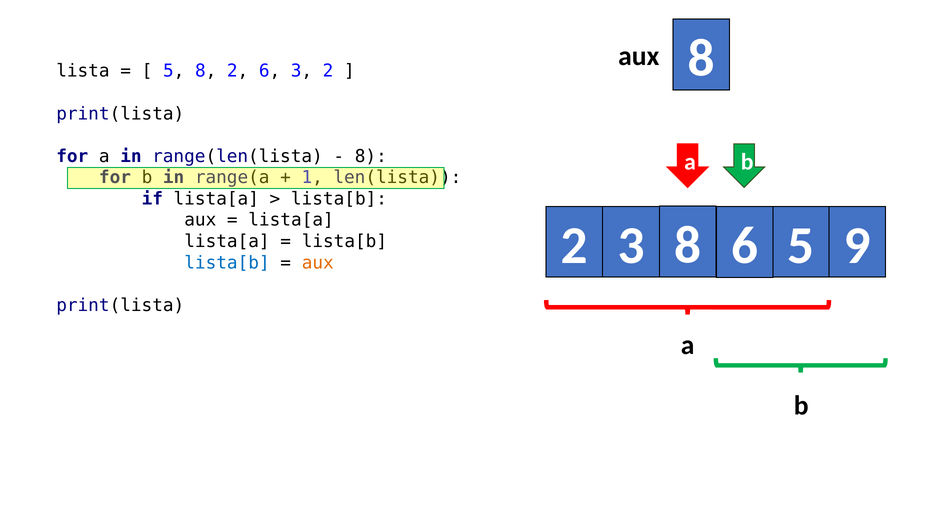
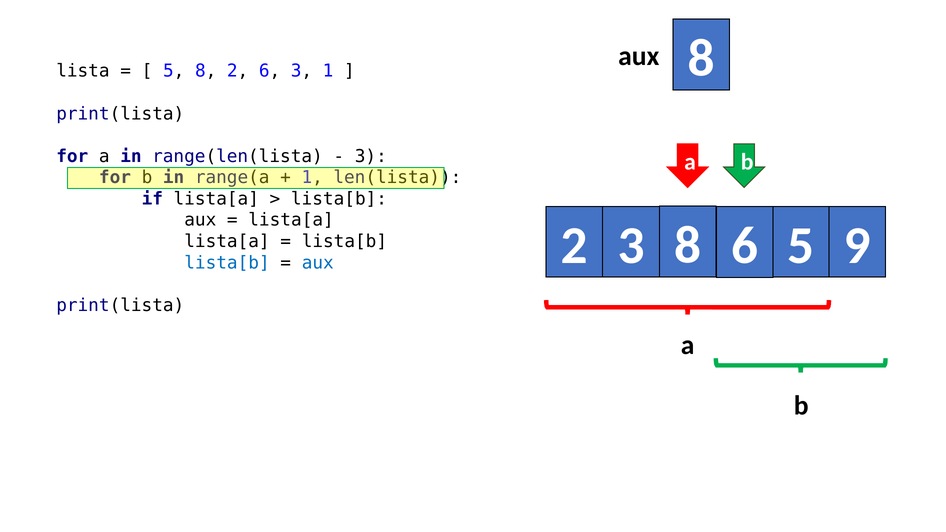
3 2: 2 -> 1 (328, 71)
8: 8 -> 3 (371, 156)
aux colour: orange -> blue (318, 263)
